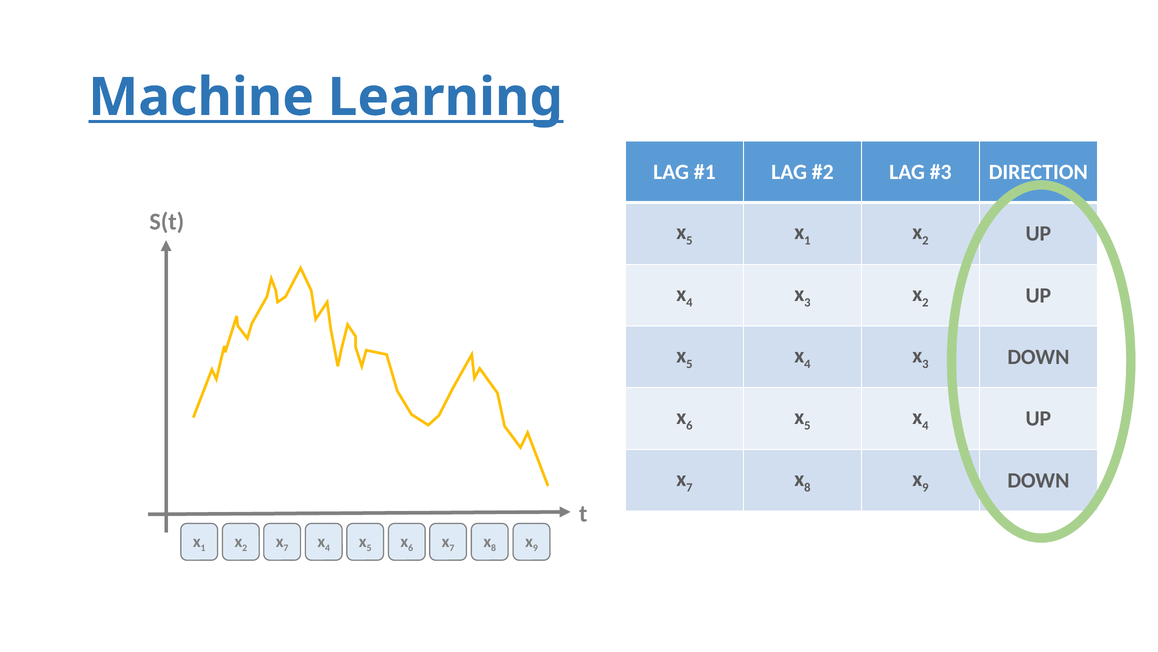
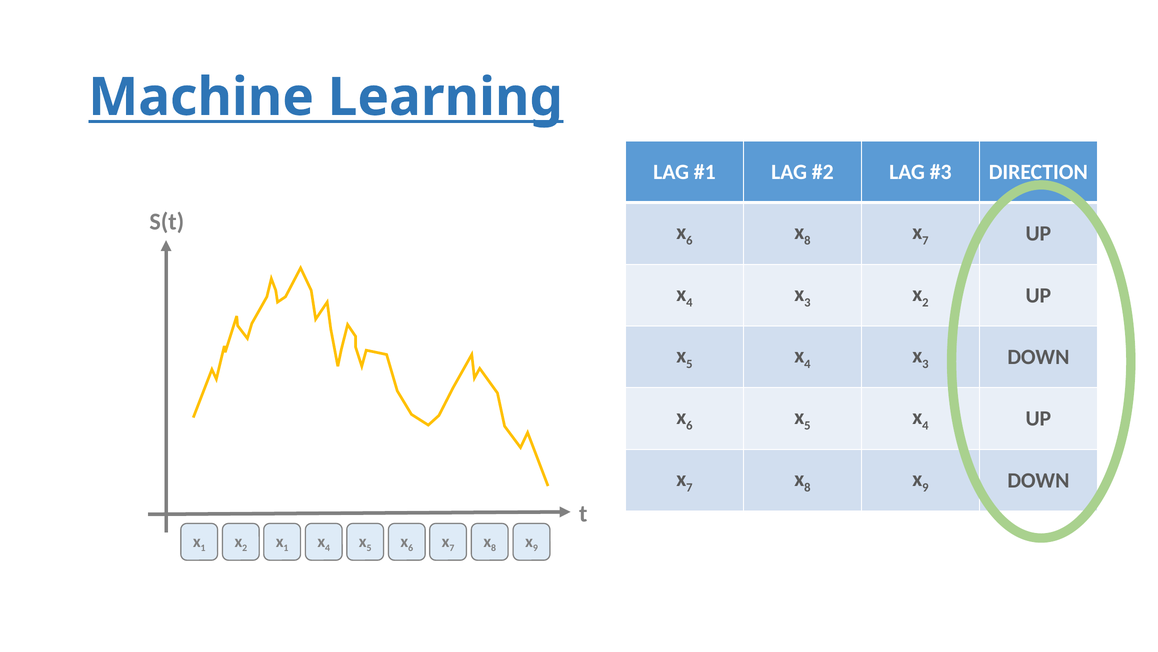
5: 5 -> 6 (689, 240)
1: 1 -> 8 (807, 240)
2: 2 -> 7 (925, 240)
7: 7 -> 1 (286, 548)
